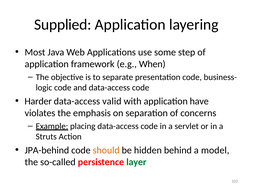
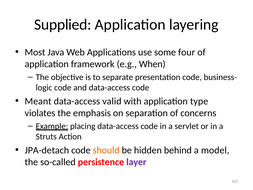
step: step -> four (187, 52)
Harder: Harder -> Meant (38, 101)
have: have -> type (199, 101)
JPA-behind: JPA-behind -> JPA-detach (47, 150)
layer colour: green -> purple (136, 162)
